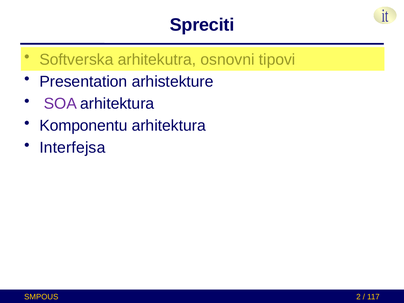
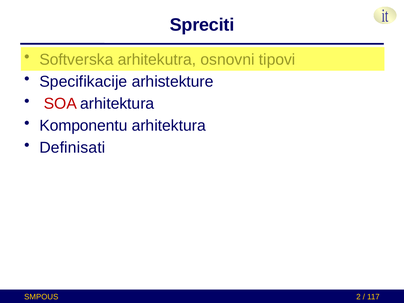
Presentation: Presentation -> Specifikacije (83, 82)
SOA colour: purple -> red (60, 104)
Interfejsa: Interfejsa -> Definisati (72, 148)
